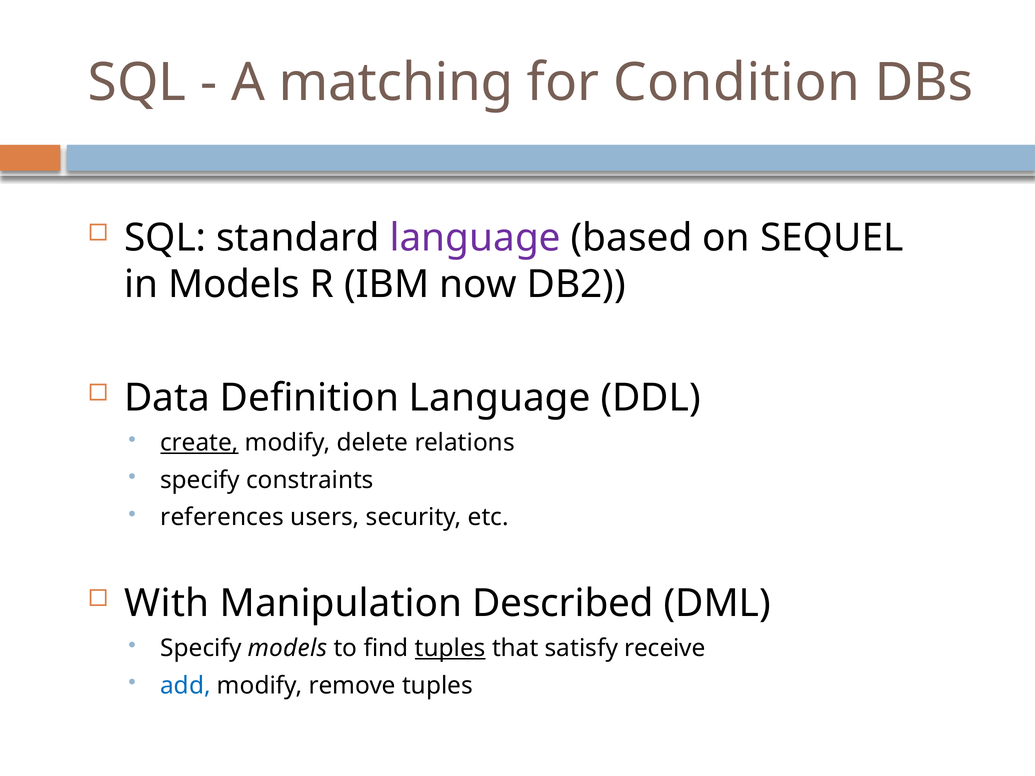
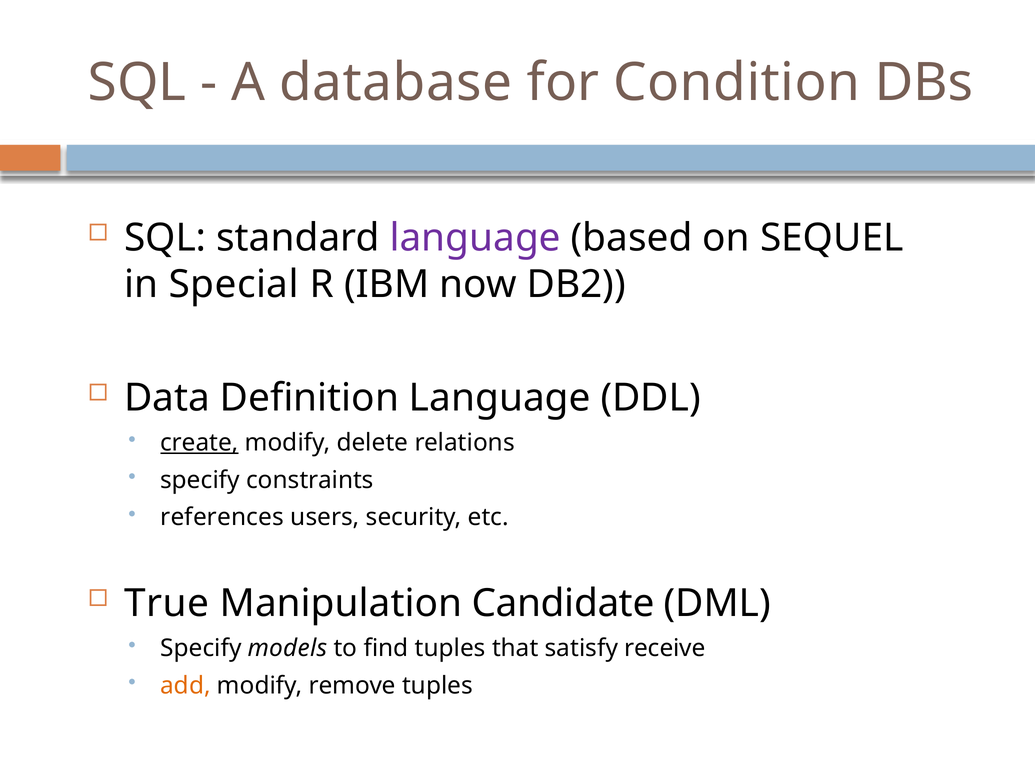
matching: matching -> database (396, 83)
in Models: Models -> Special (234, 285)
With: With -> True (167, 604)
Described: Described -> Candidate (563, 604)
tuples underline: present -> none (450, 649)
add colour: blue -> orange (185, 686)
